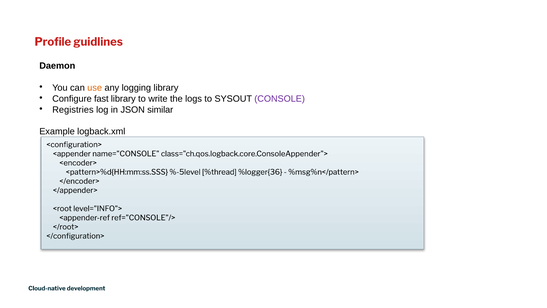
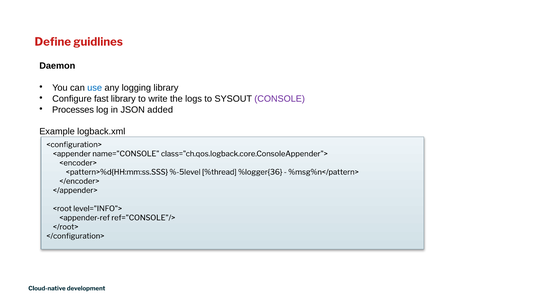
Profile: Profile -> Define (53, 42)
use colour: orange -> blue (95, 88)
Registries: Registries -> Processes (73, 110)
similar: similar -> added (160, 110)
